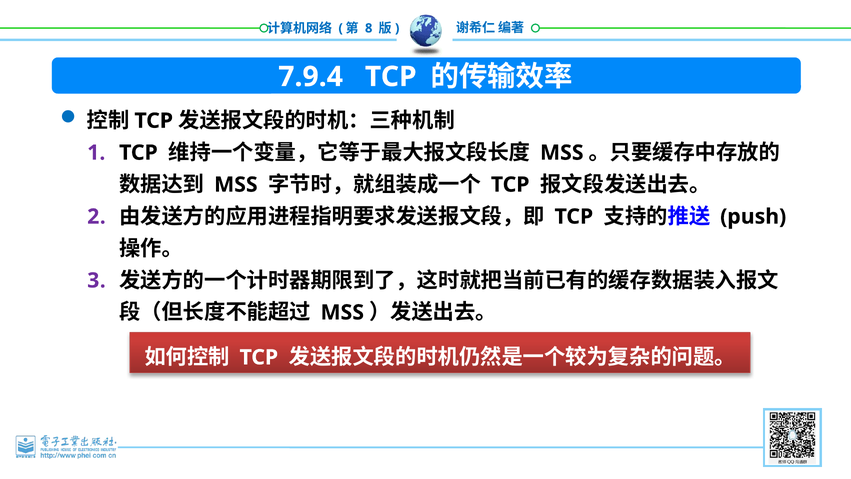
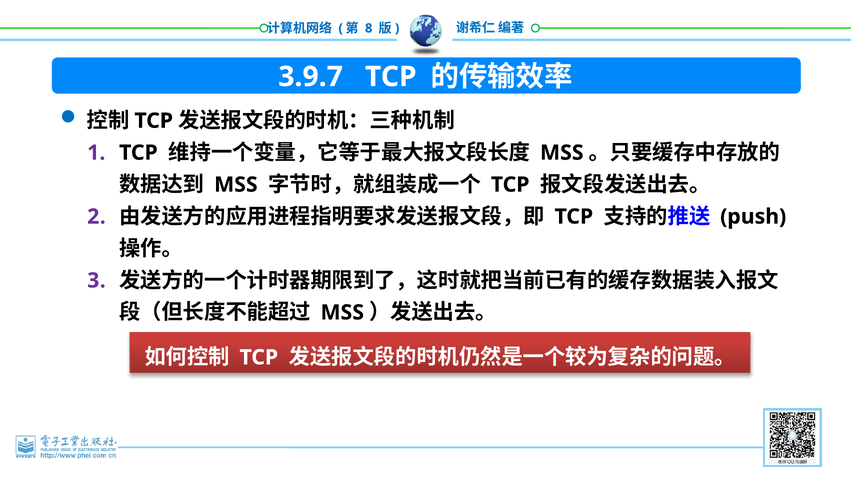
7.9.4: 7.9.4 -> 3.9.7 (311, 77)
